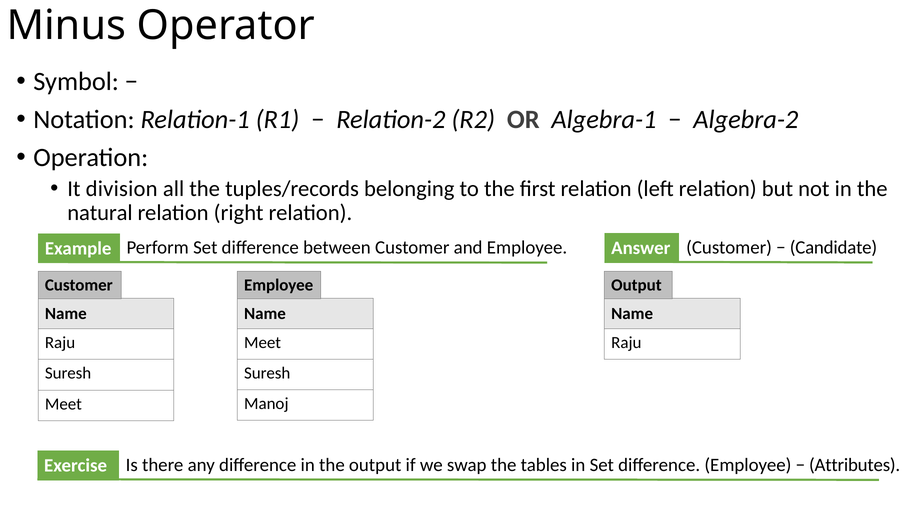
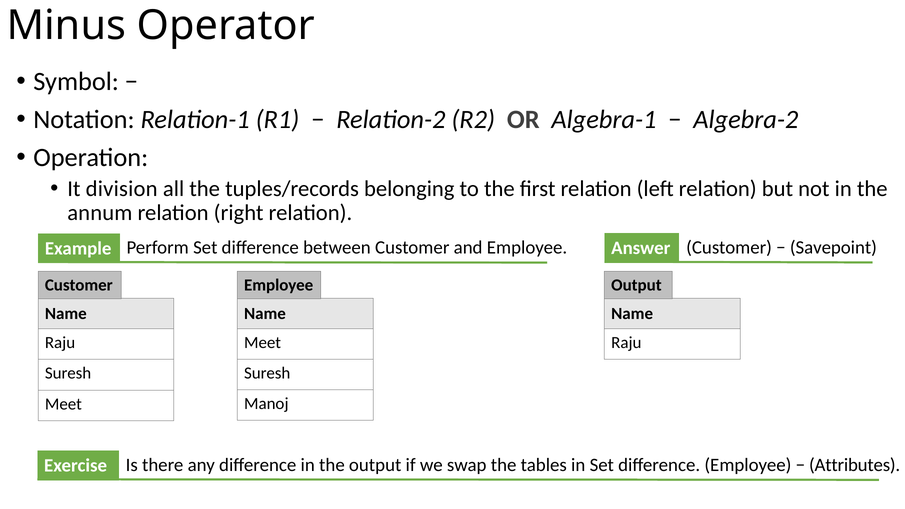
natural: natural -> annum (100, 213)
Candidate: Candidate -> Savepoint (833, 247)
